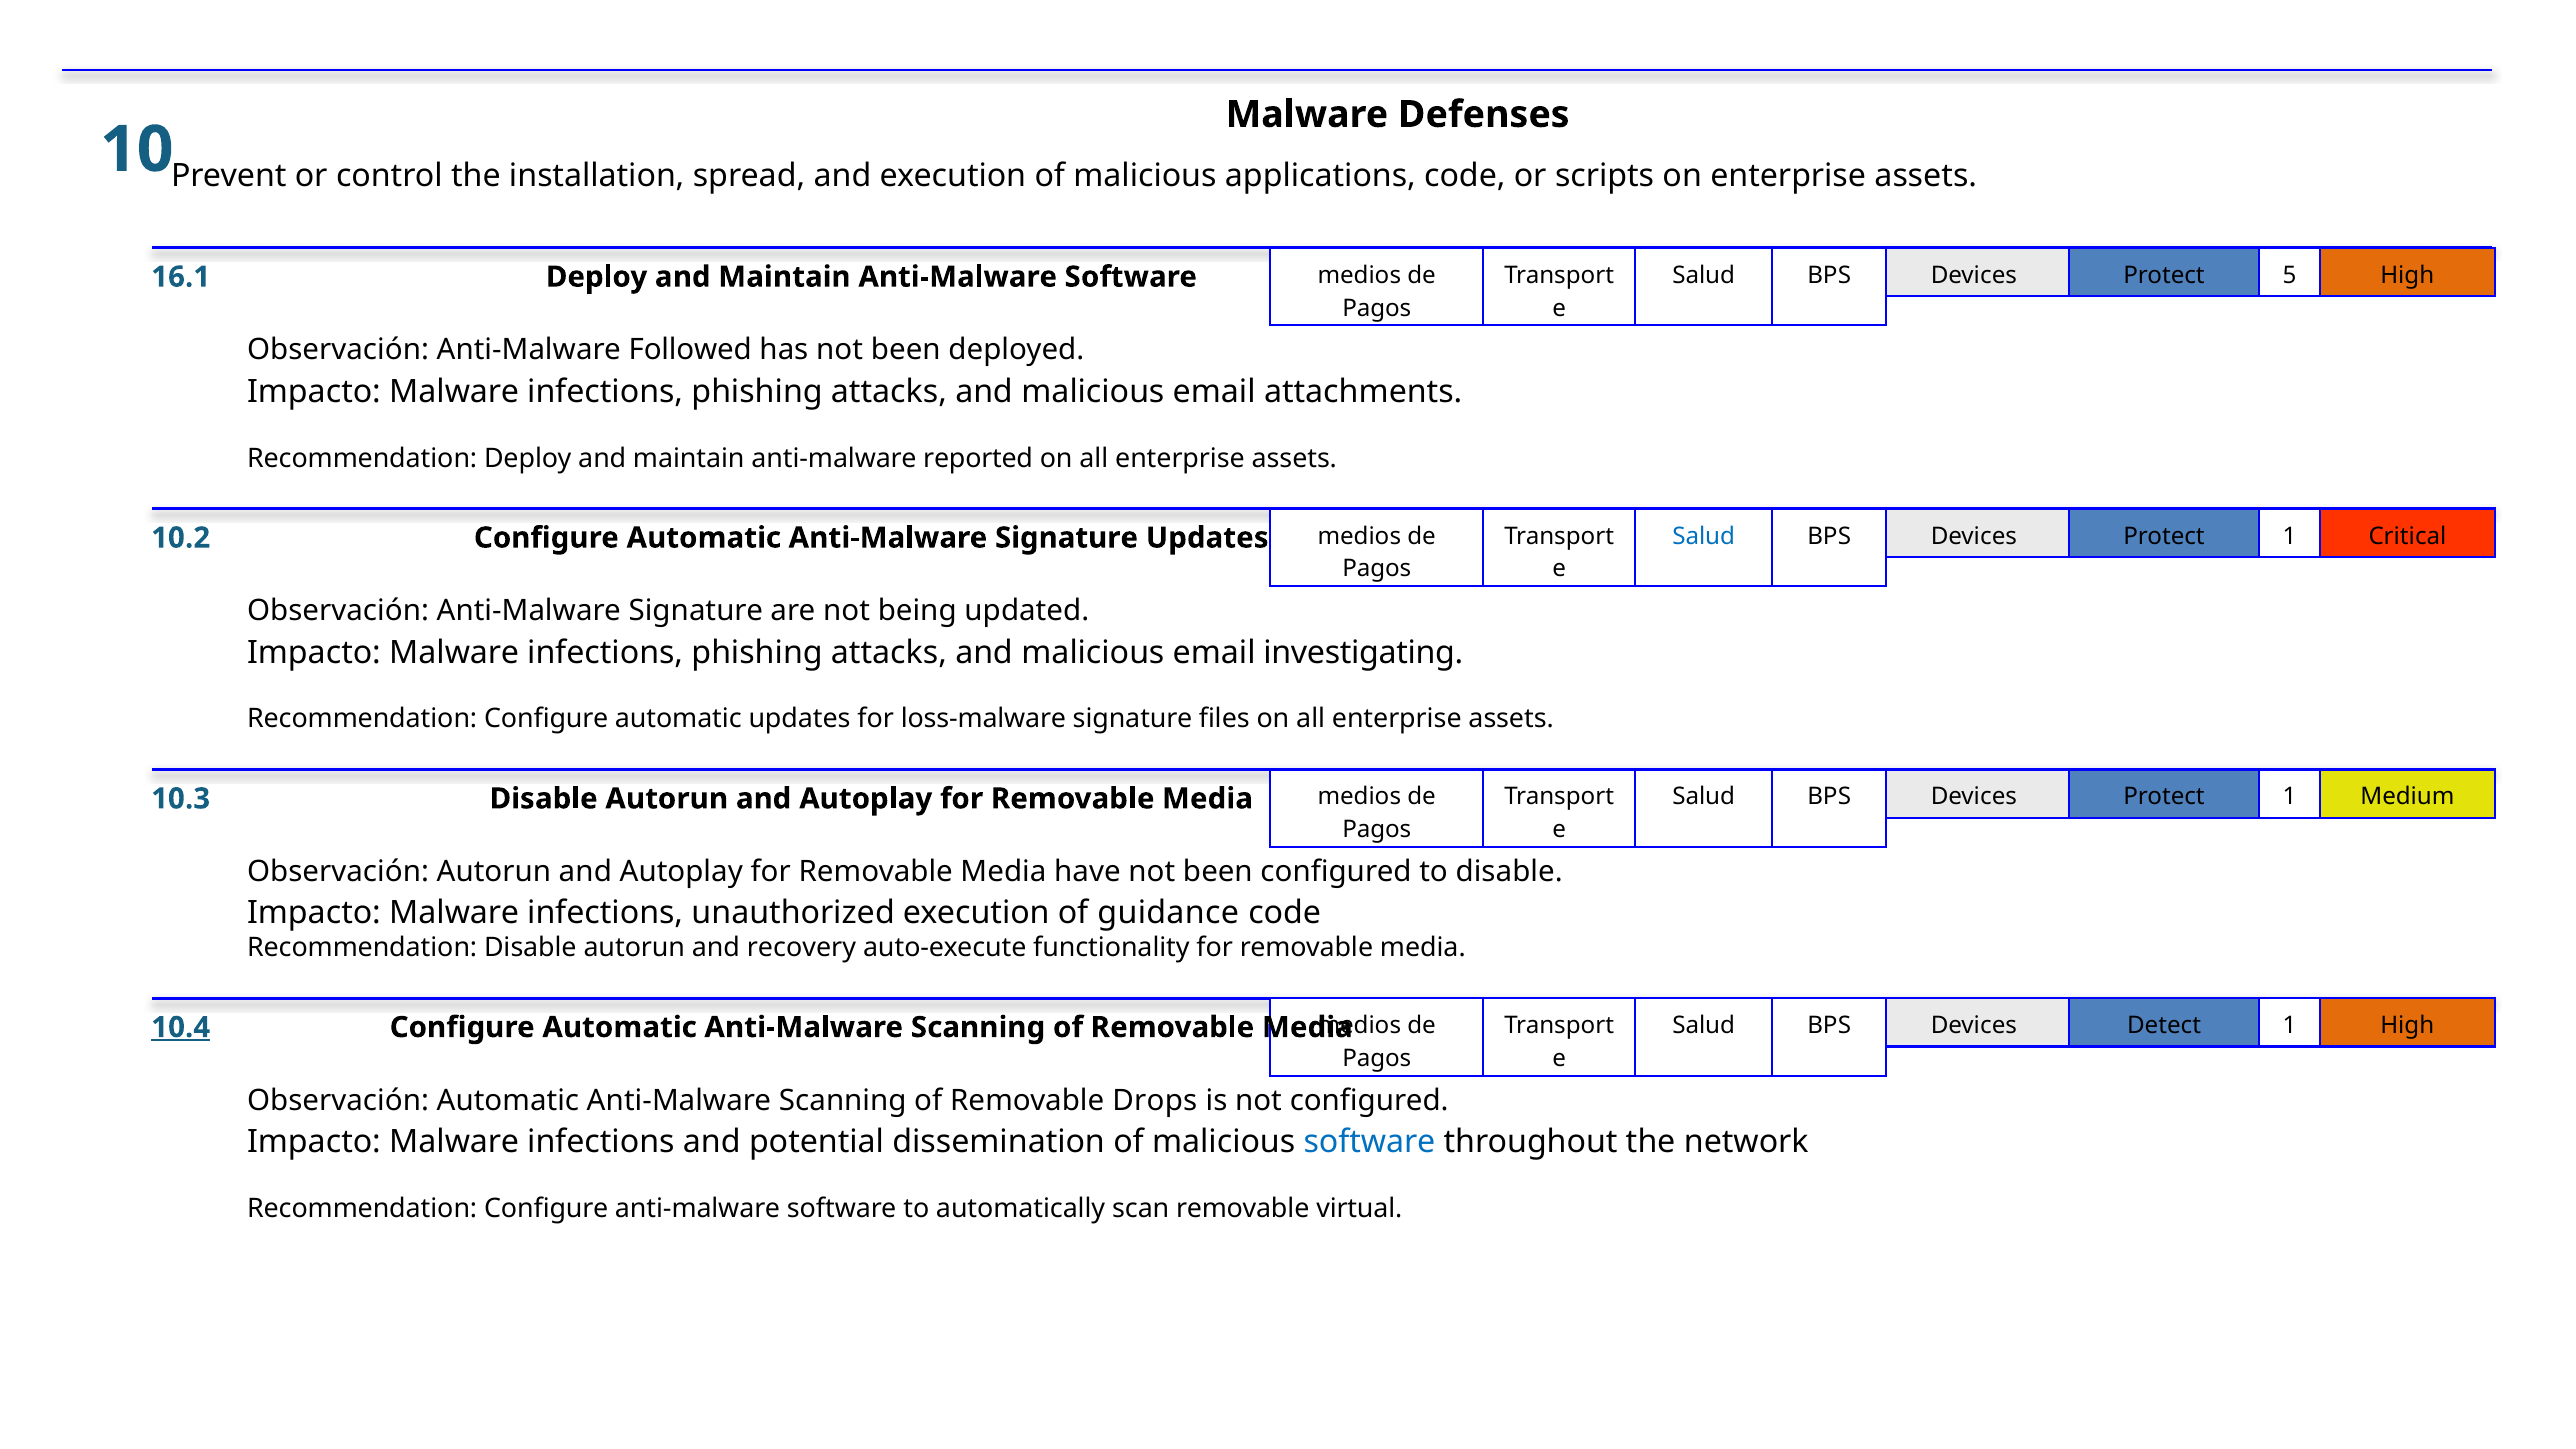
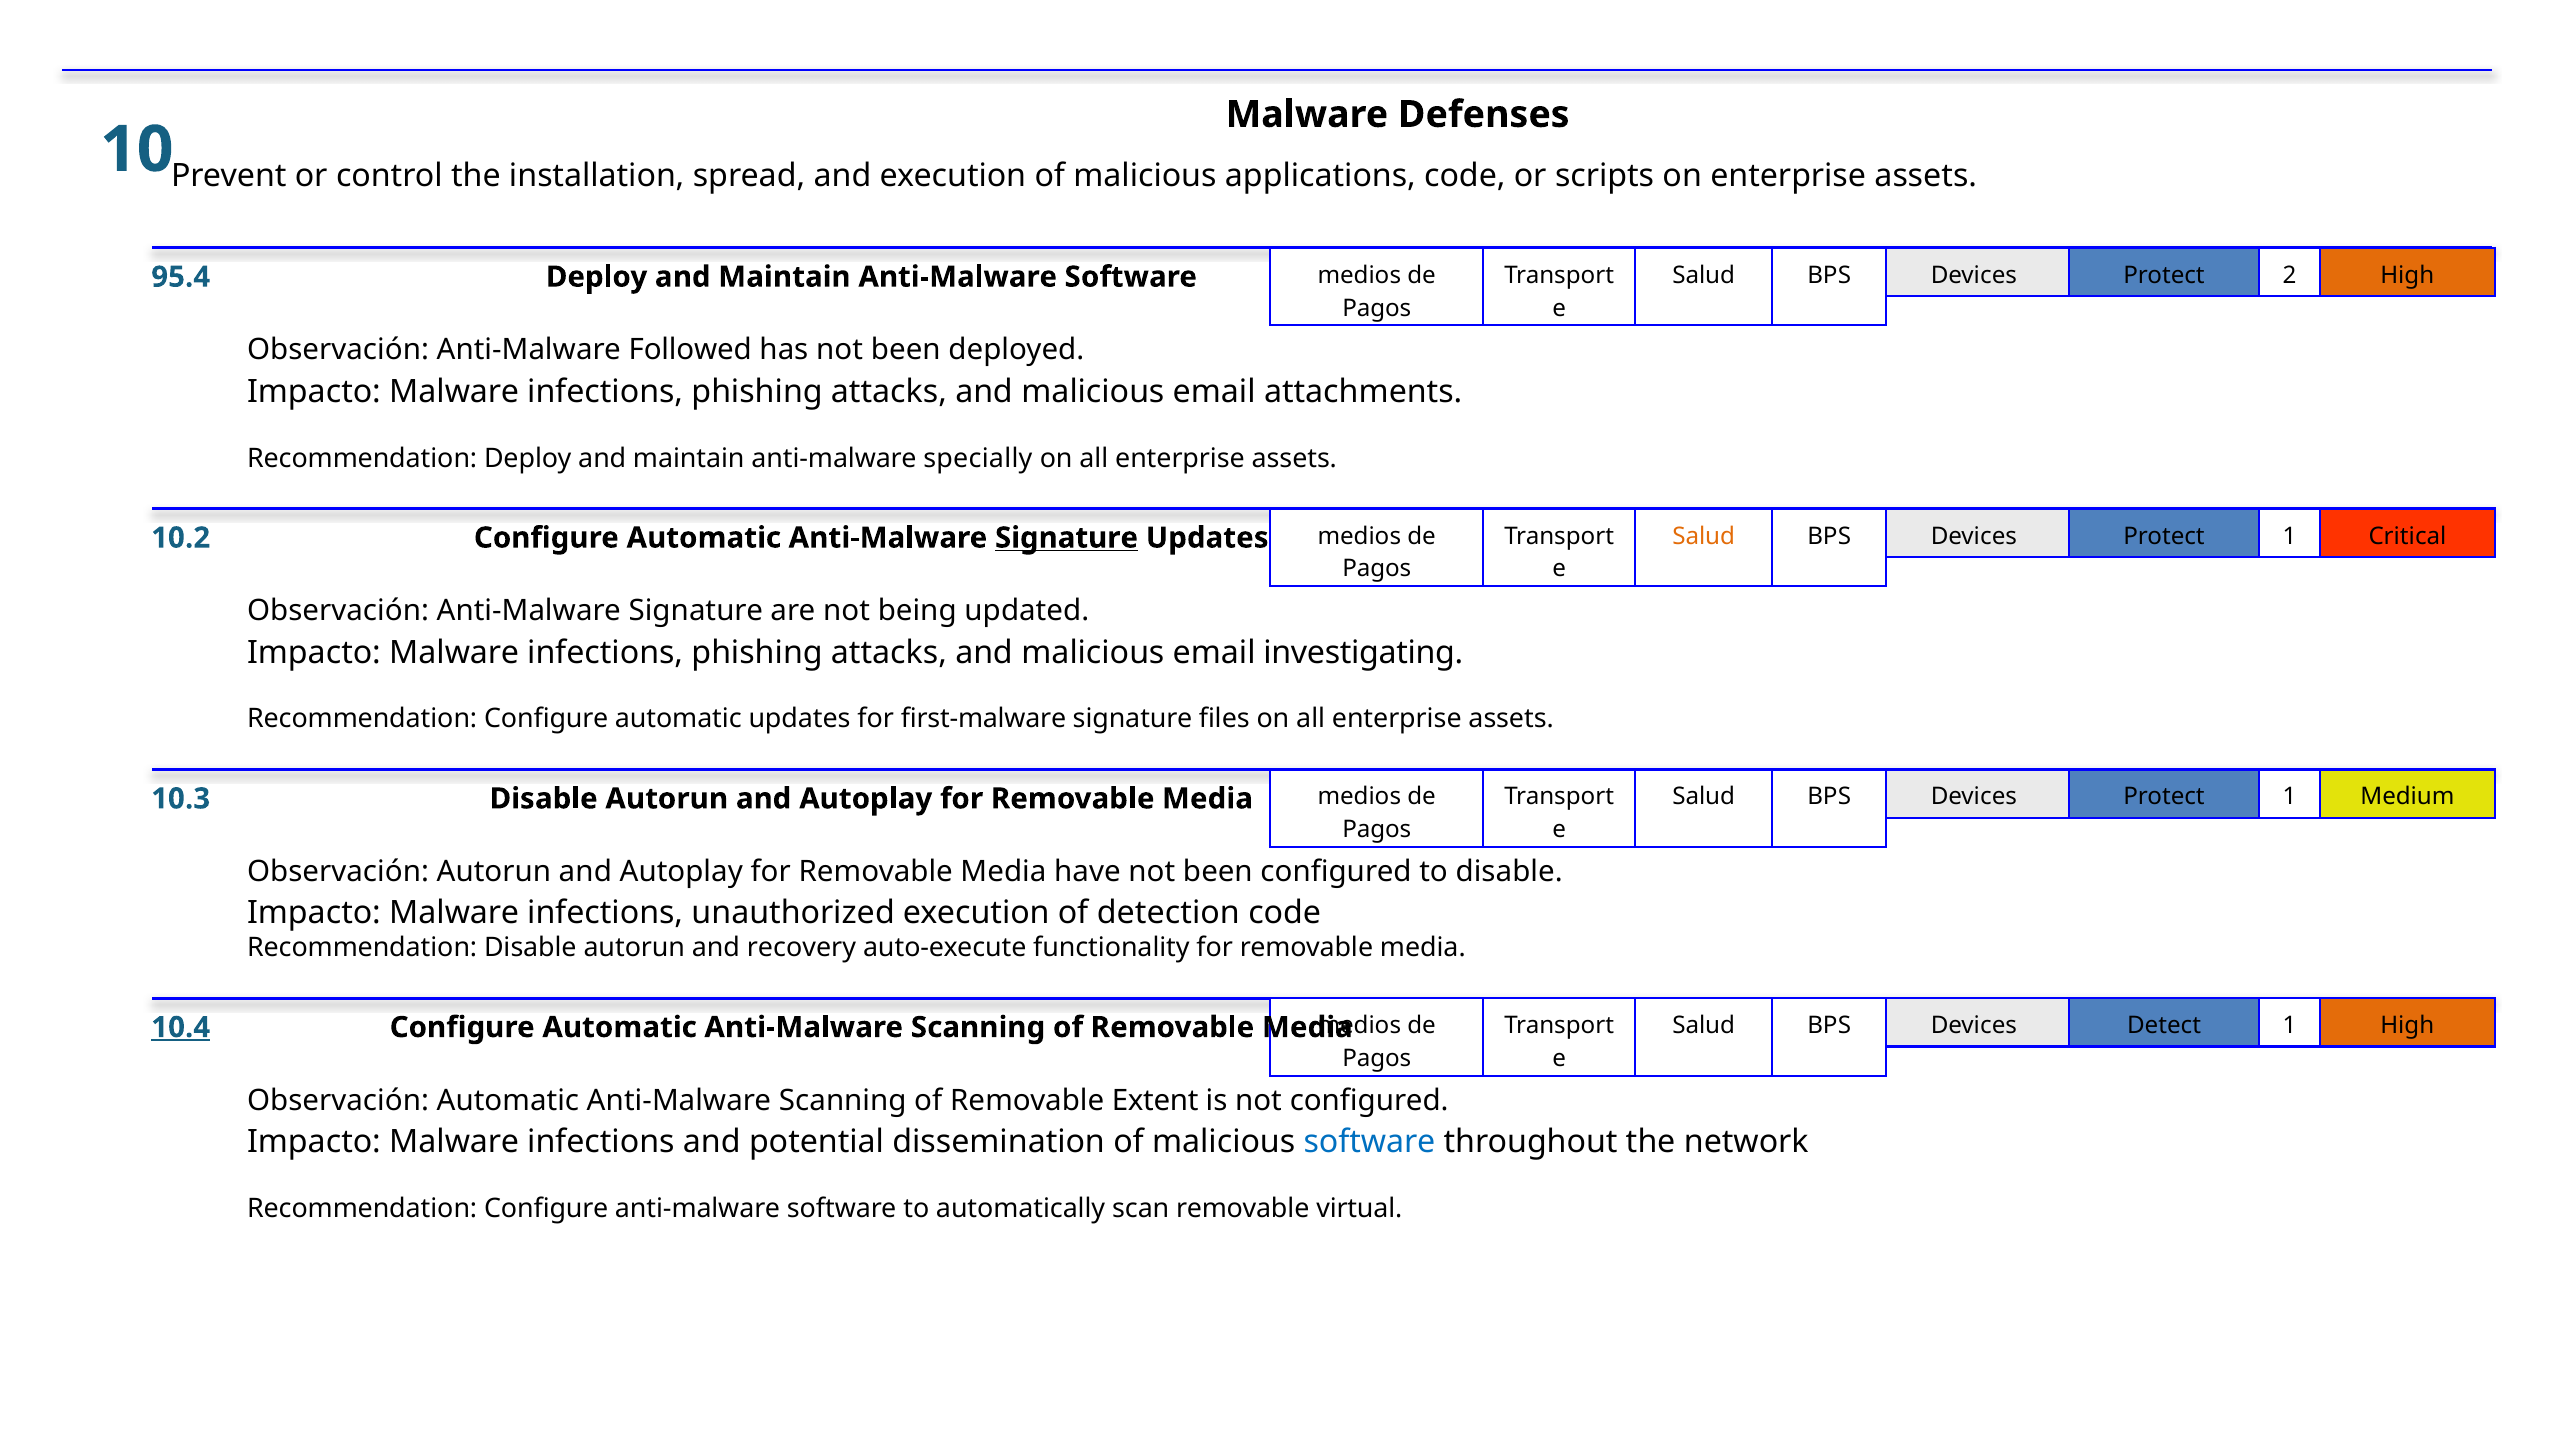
5: 5 -> 2 (2290, 275)
16.1: 16.1 -> 95.4 (181, 277)
reported: reported -> specially (978, 458)
Salud colour: blue -> orange (1704, 536)
Signature underline: none -> present (1067, 538)
loss-malware: loss-malware -> first-malware (984, 719)
guidance: guidance -> detection (1168, 913)
Drops: Drops -> Extent (1155, 1100)
